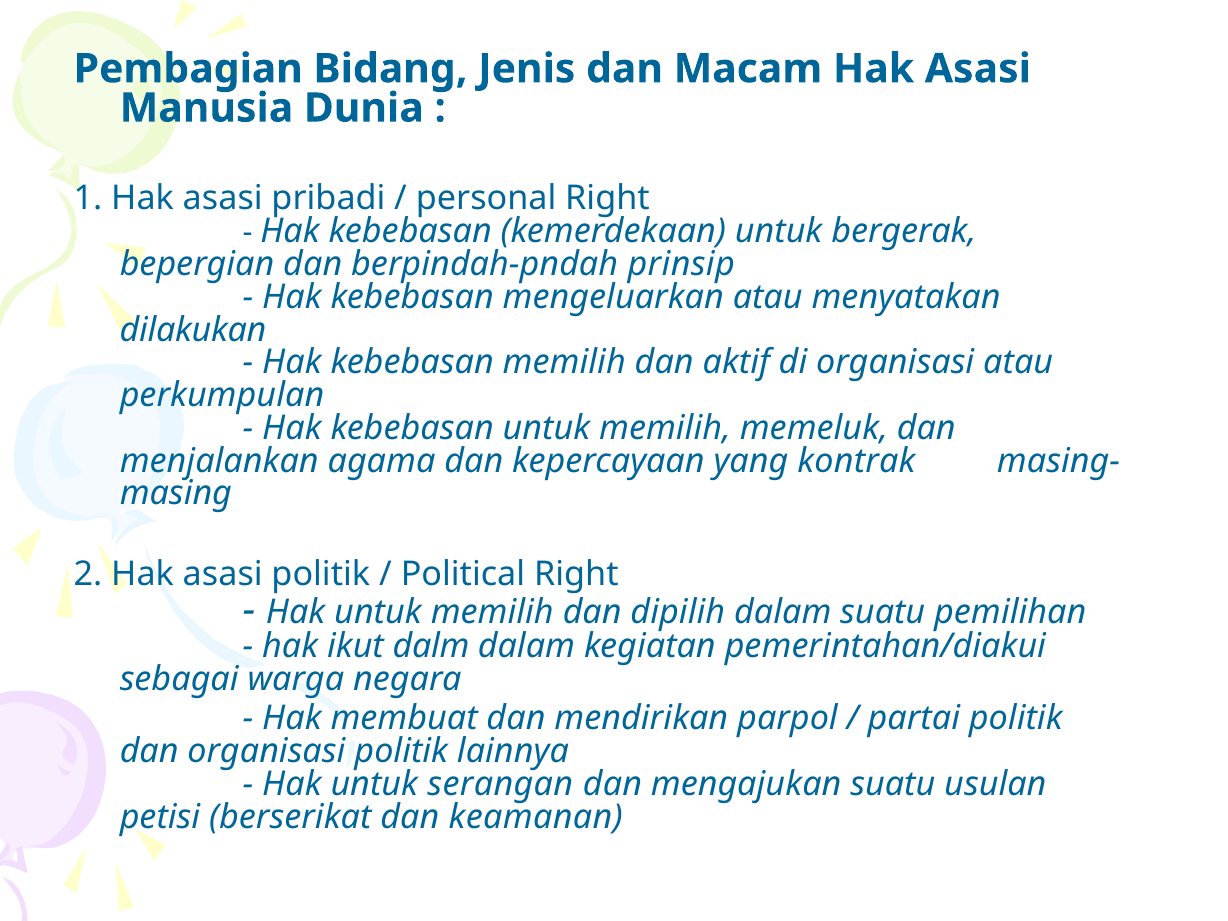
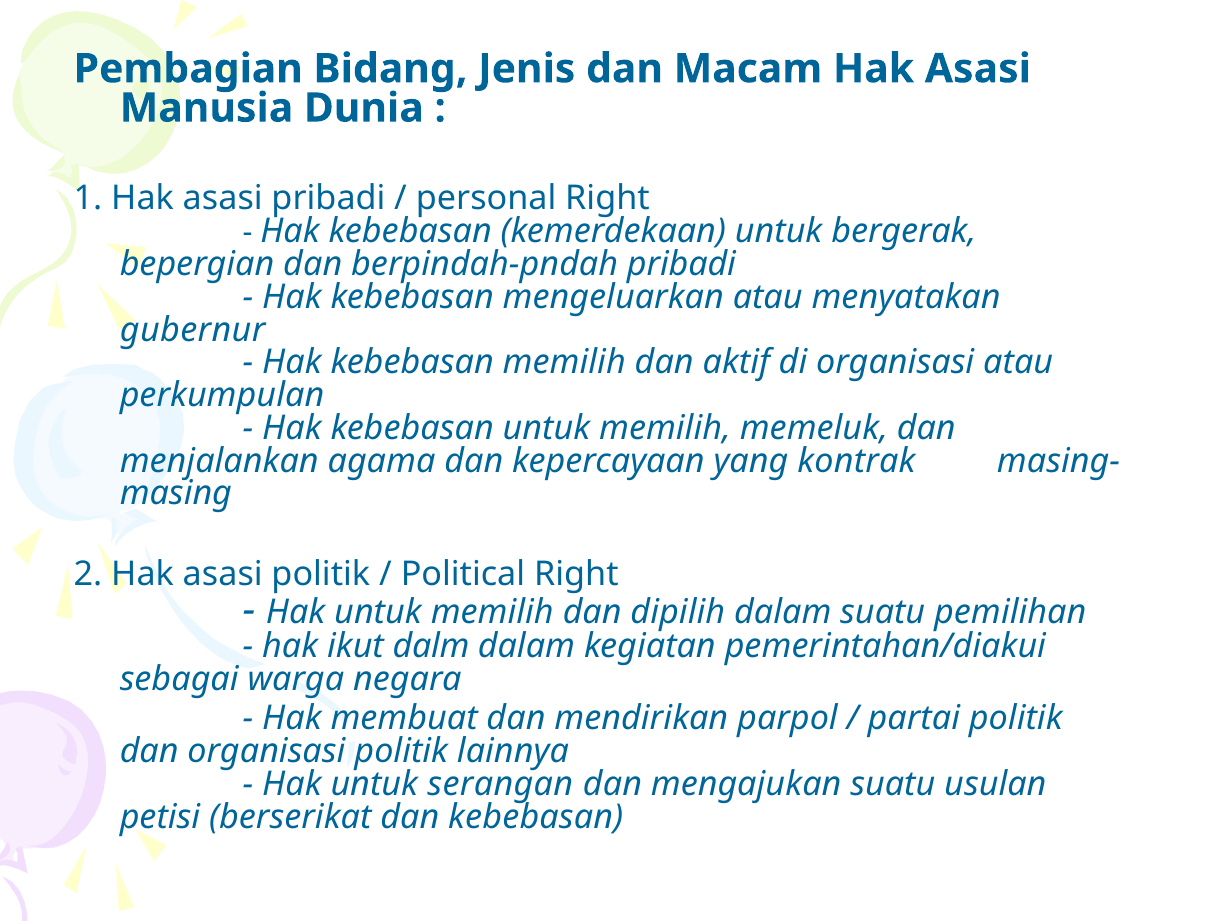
berpindah-pndah prinsip: prinsip -> pribadi (682, 264)
dilakukan: dilakukan -> gubernur (193, 330)
dan keamanan: keamanan -> kebebasan (536, 817)
